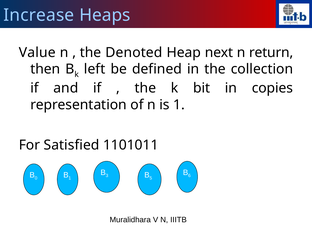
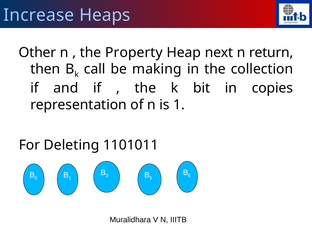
Value: Value -> Other (37, 52)
Denoted: Denoted -> Property (134, 52)
left: left -> call (95, 69)
defined: defined -> making (157, 69)
Satisfied: Satisfied -> Deleting (72, 145)
